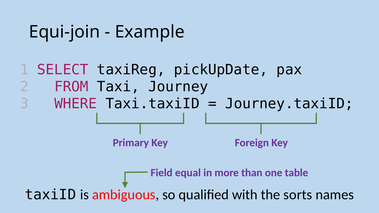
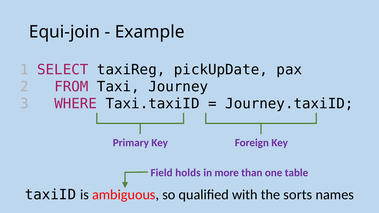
equal: equal -> holds (188, 173)
